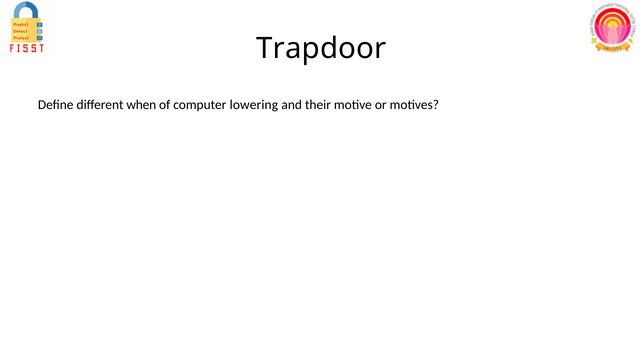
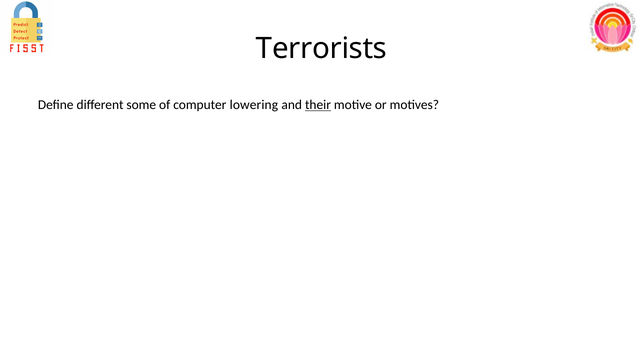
Trapdoor: Trapdoor -> Terrorists (322, 49)
when: when -> some (141, 105)
their underline: none -> present (318, 105)
